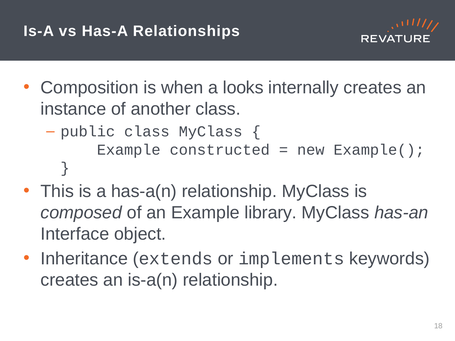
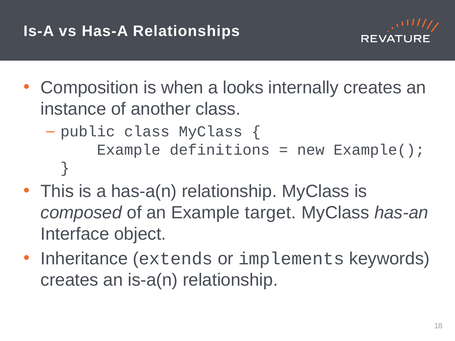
constructed: constructed -> definitions (220, 150)
library: library -> target (271, 213)
